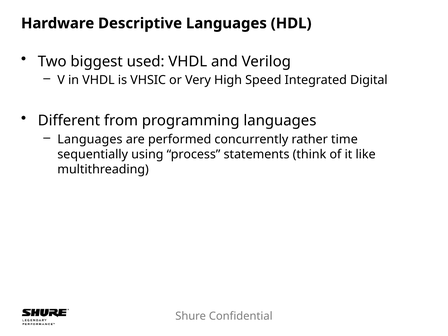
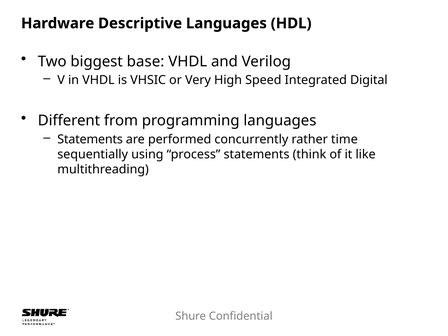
used: used -> base (146, 61)
Languages: Languages -> Statements (90, 139)
